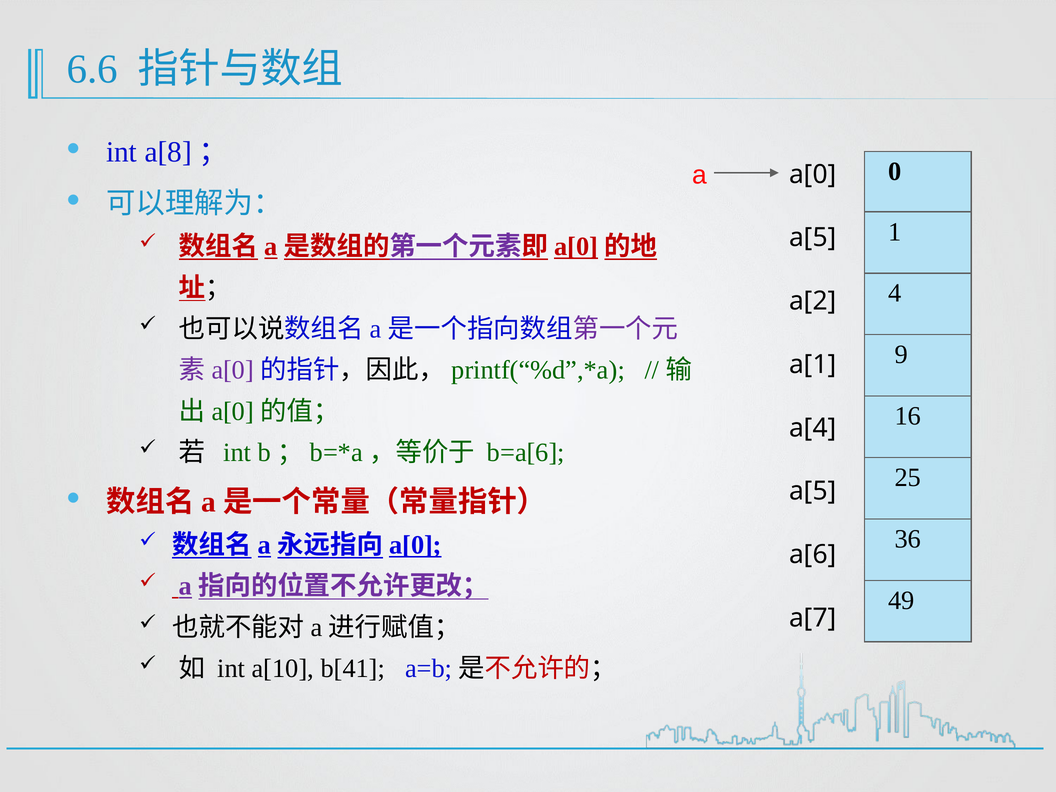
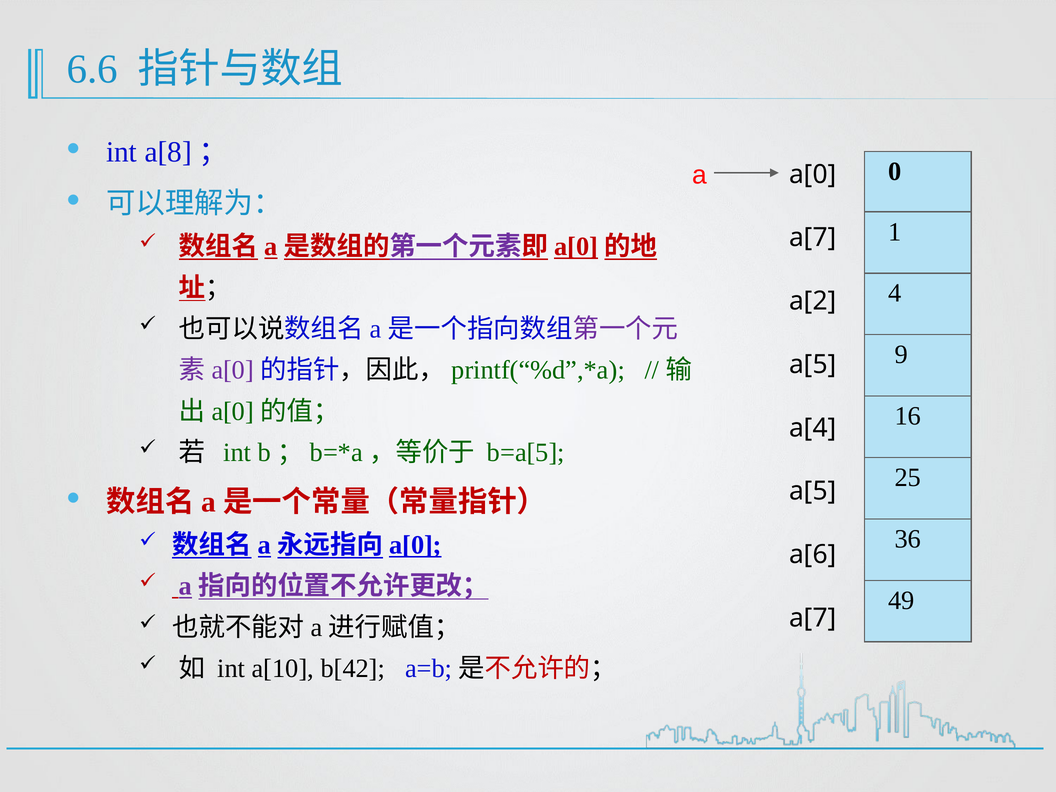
a[5: a[5 -> a[7 (813, 238)
a[1: a[1 -> a[5 (813, 364)
b=a[6: b=a[6 -> b=a[5 (526, 452)
b[41: b[41 -> b[42 (353, 669)
